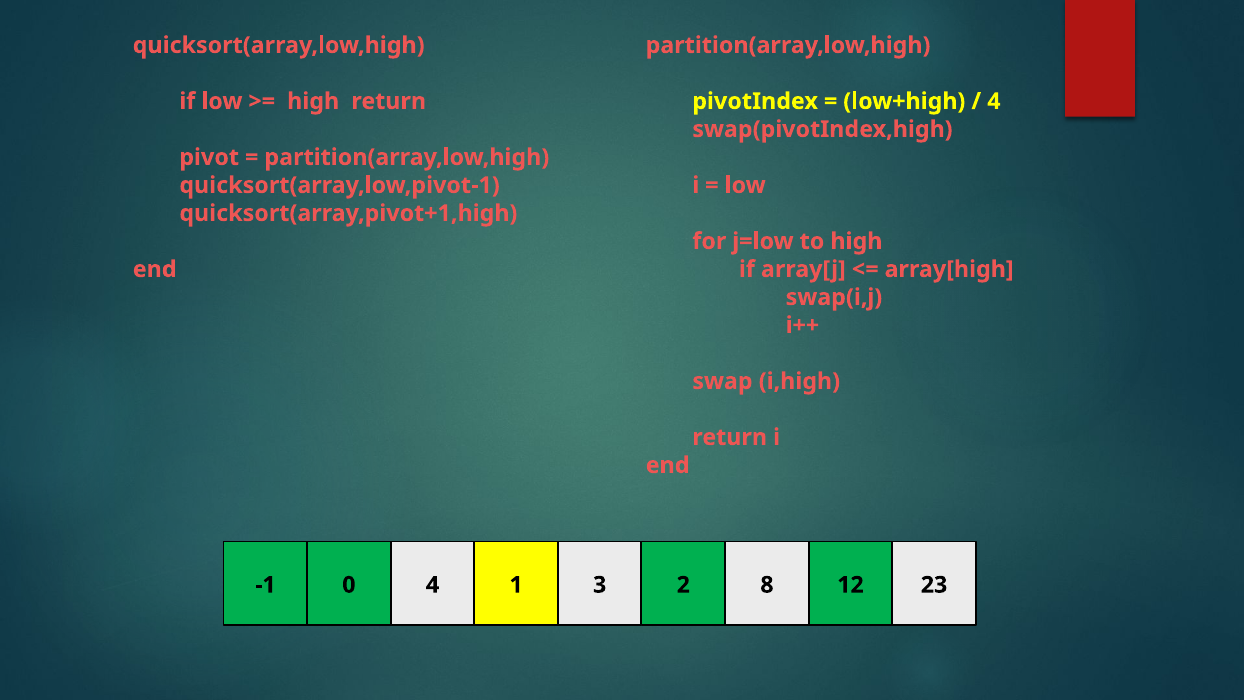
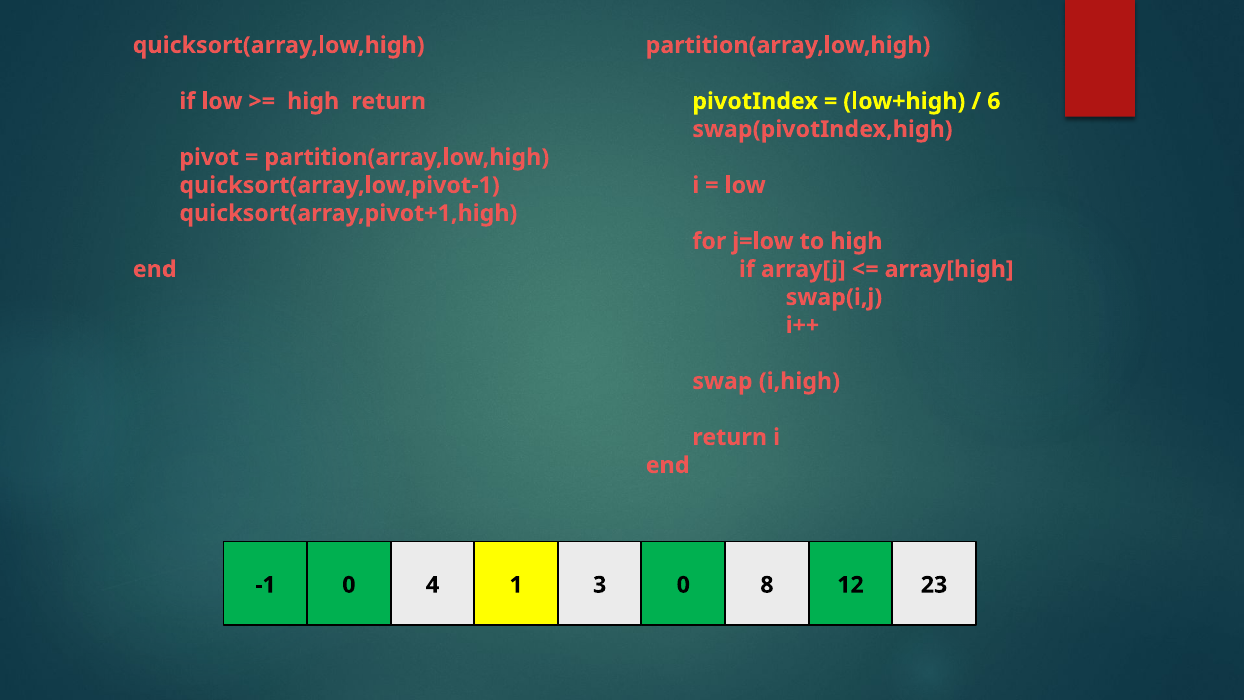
4: 4 -> 6 (994, 101)
3 2: 2 -> 0 (683, 585)
